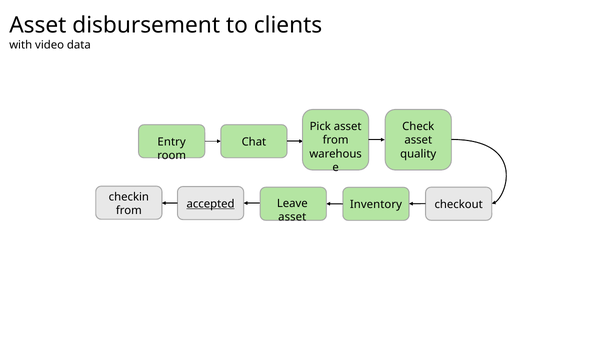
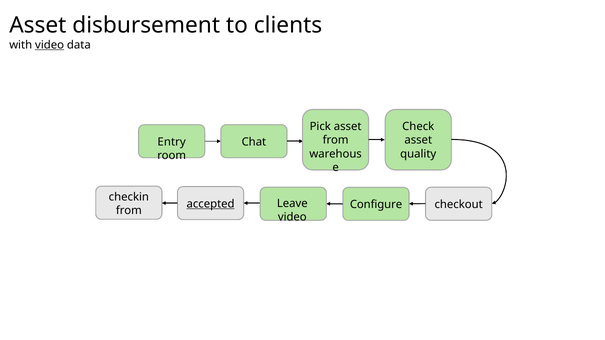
video underline: none -> present (50, 45)
Inventory: Inventory -> Configure (376, 205)
asset: asset -> video (292, 217)
